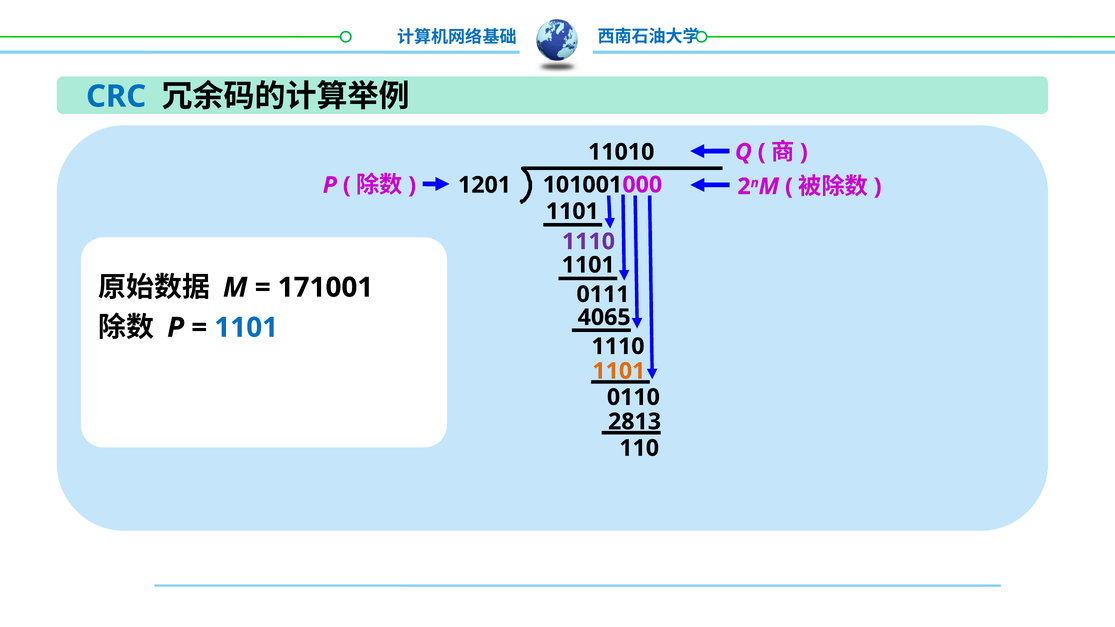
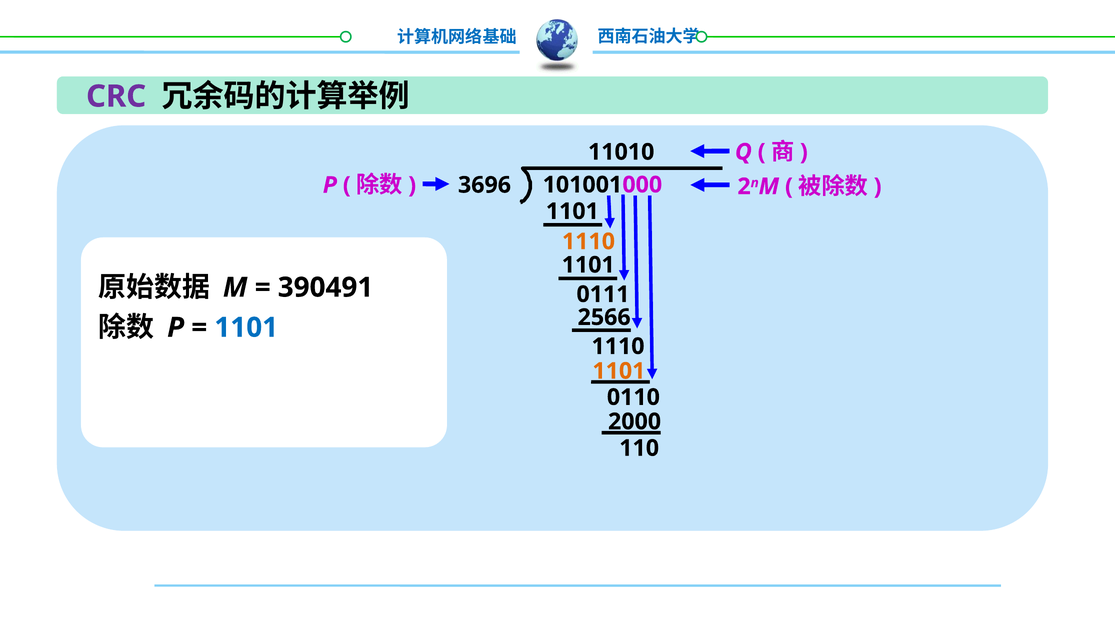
CRC colour: blue -> purple (116, 96)
1201: 1201 -> 3696 (485, 185)
1110 colour: purple -> orange (588, 242)
171001: 171001 -> 390491 (326, 288)
4065: 4065 -> 2566 (604, 317)
2813: 2813 -> 2000 (635, 422)
